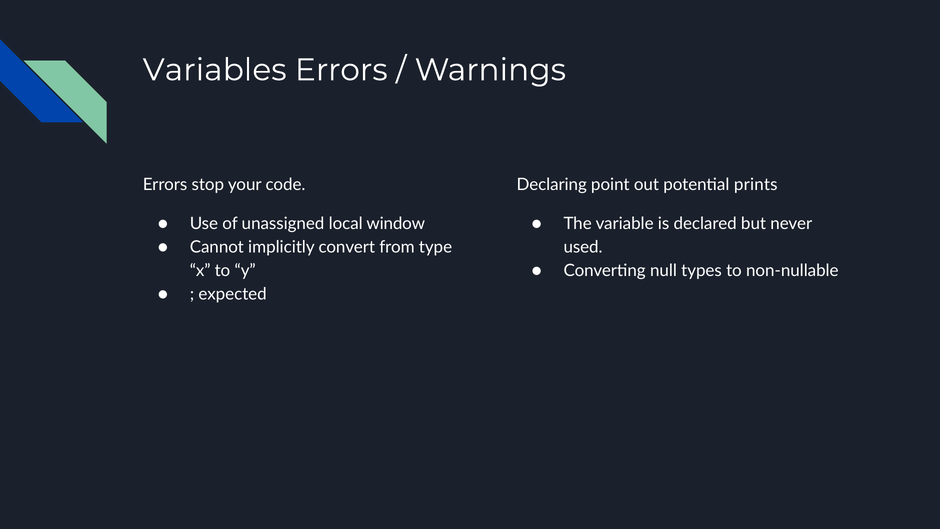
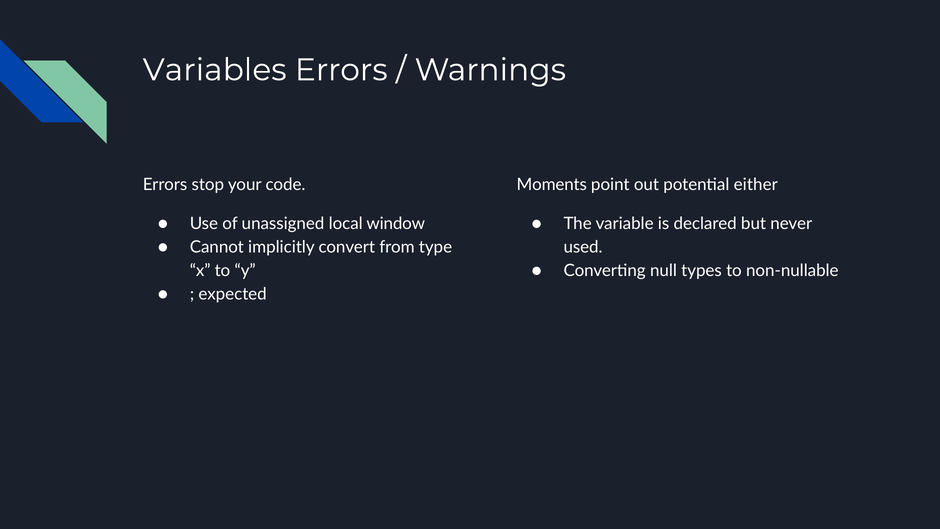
Declaring: Declaring -> Moments (552, 185)
prints: prints -> either (756, 185)
